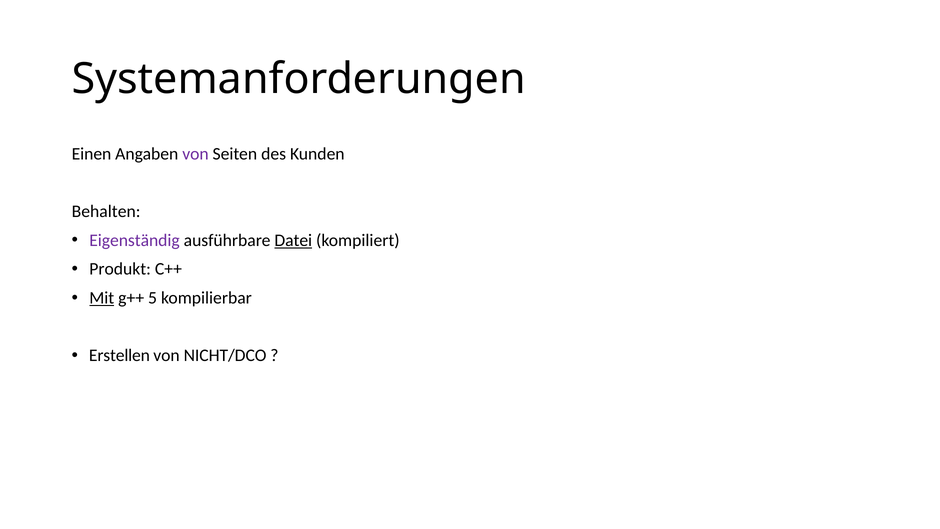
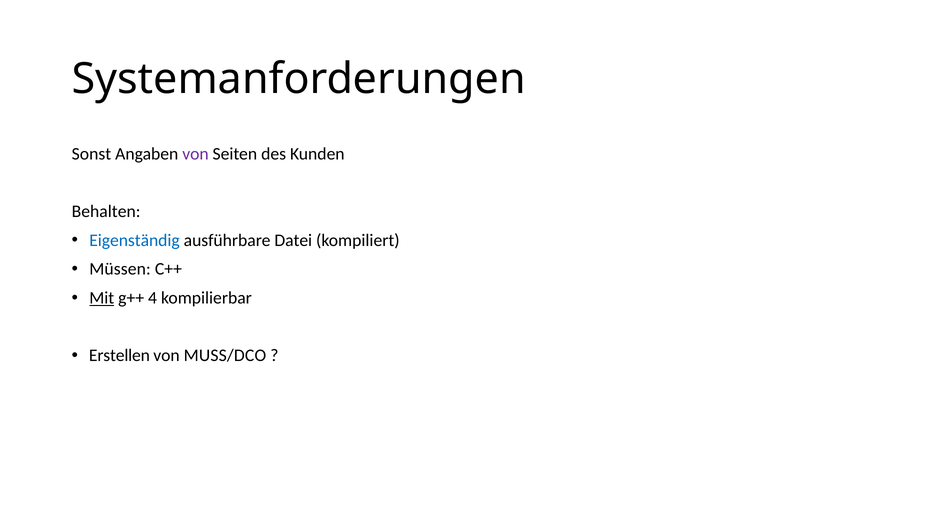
Einen: Einen -> Sonst (91, 154)
Eigenständig colour: purple -> blue (135, 240)
Datei underline: present -> none (293, 240)
Produkt: Produkt -> Müssen (120, 269)
5: 5 -> 4 (153, 298)
NICHT/DCO: NICHT/DCO -> MUSS/DCO (225, 356)
